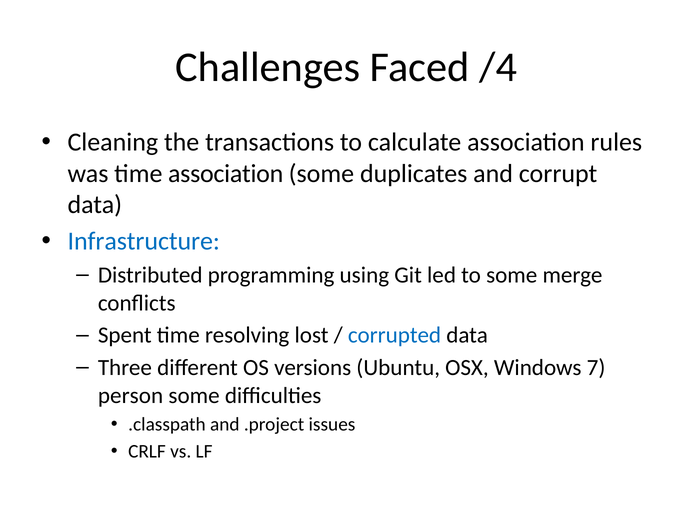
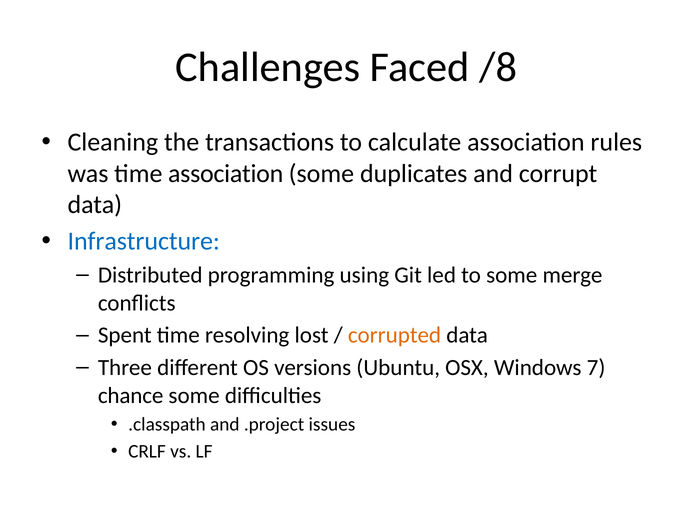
/4: /4 -> /8 (498, 67)
corrupted colour: blue -> orange (395, 335)
person: person -> chance (131, 395)
